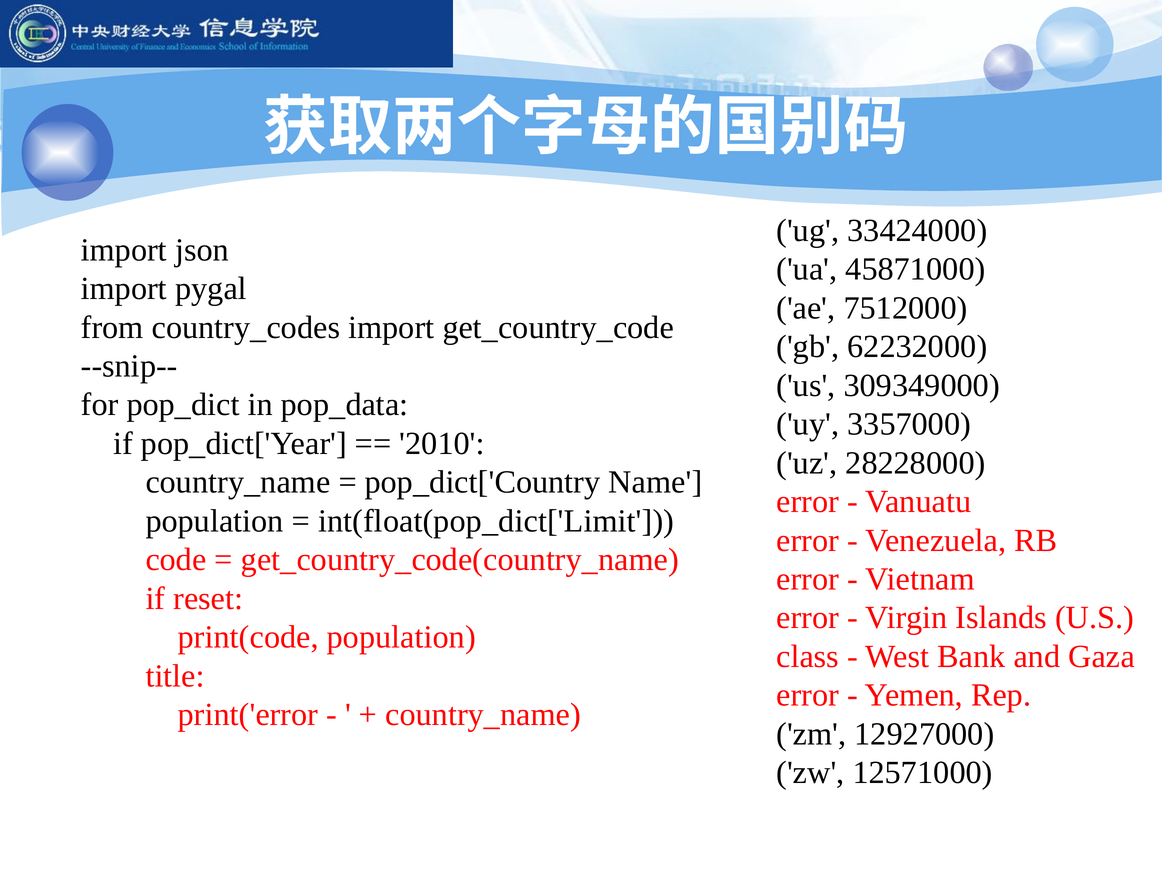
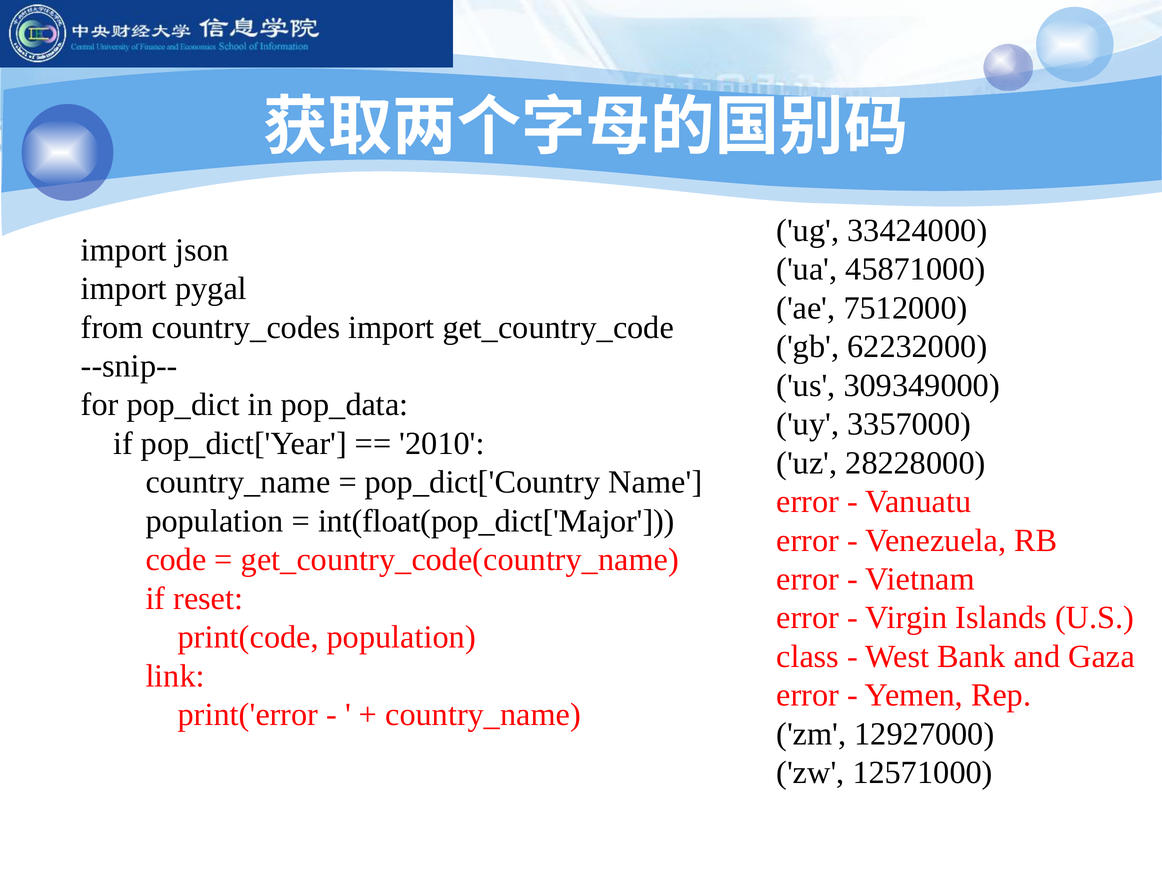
int(float(pop_dict['Limit: int(float(pop_dict['Limit -> int(float(pop_dict['Major (496, 521)
title: title -> link (175, 676)
